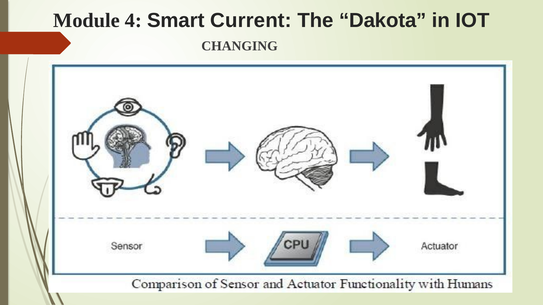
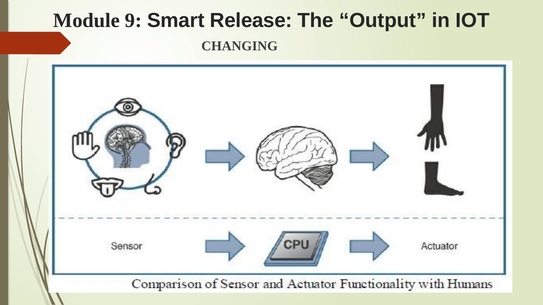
4: 4 -> 9 (133, 21)
Current: Current -> Release (251, 21)
Dakota: Dakota -> Output (383, 21)
